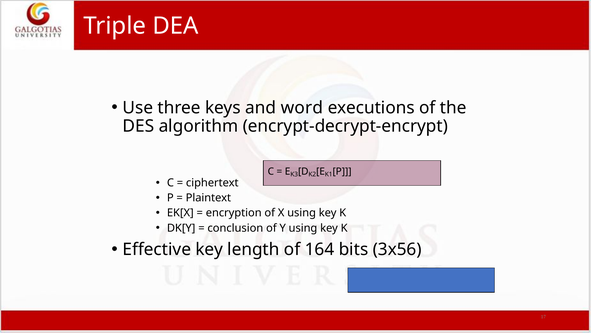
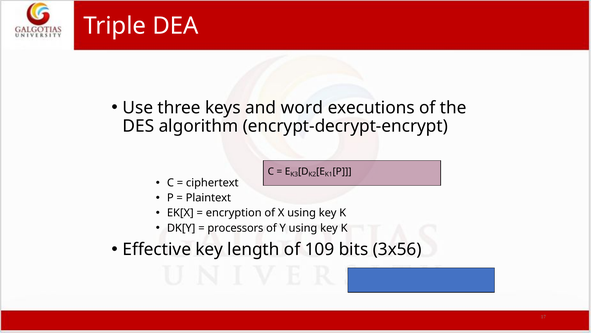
conclusion: conclusion -> processors (235, 228)
164: 164 -> 109 (320, 249)
